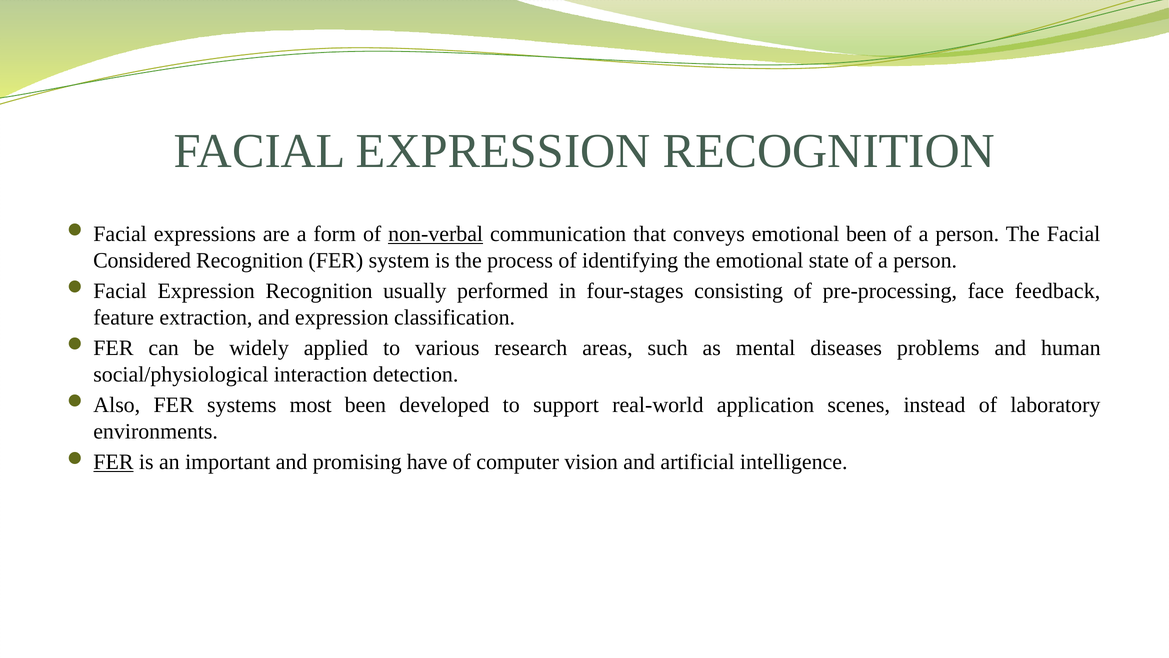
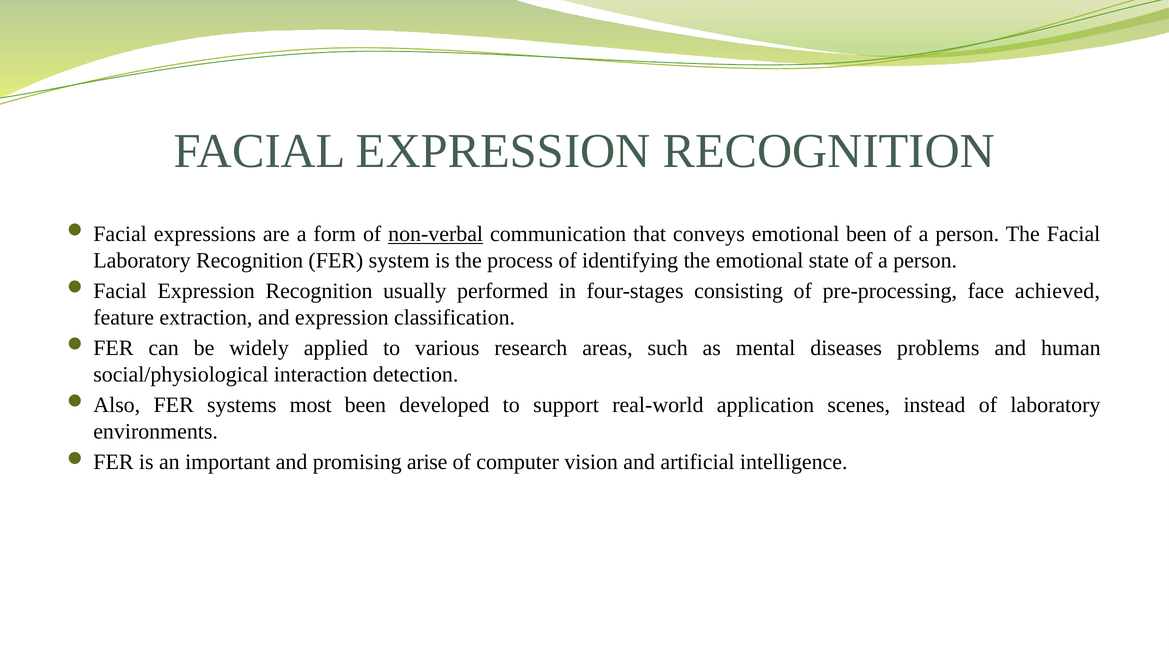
Considered: Considered -> Laboratory (142, 260)
feedback: feedback -> achieved (1057, 291)
FER underline: present -> none (113, 462)
have: have -> arise (427, 462)
